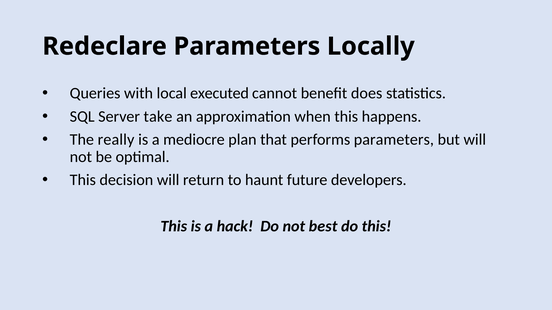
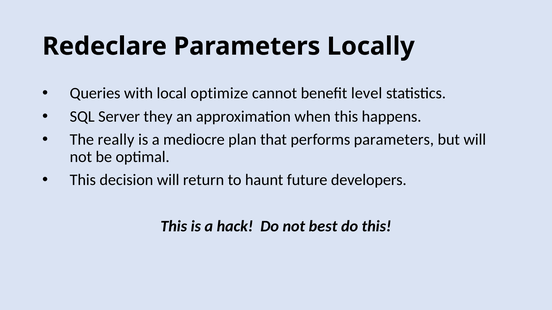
executed: executed -> optimize (219, 93)
does: does -> level (367, 93)
take: take -> they (158, 117)
